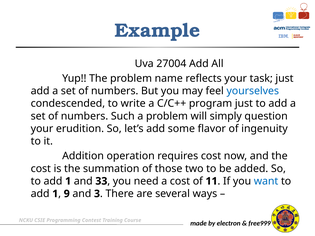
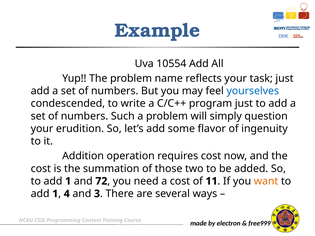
27004: 27004 -> 10554 (171, 64)
33: 33 -> 72 (101, 181)
want colour: blue -> orange (266, 181)
9: 9 -> 4 (67, 194)
